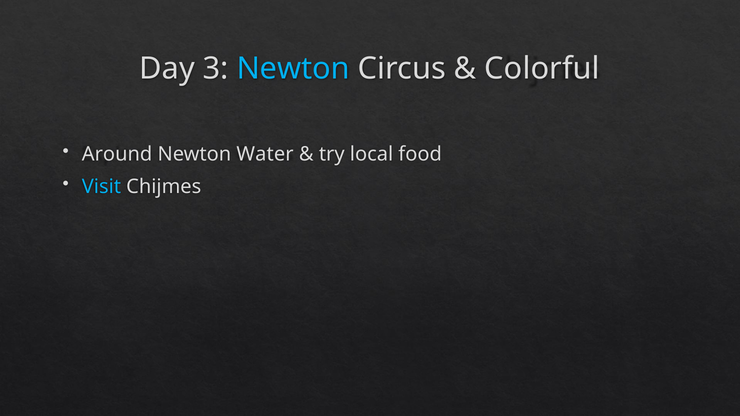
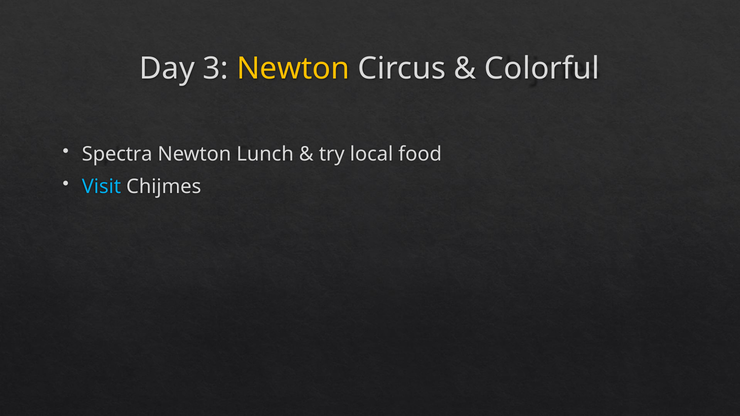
Newton colour: light blue -> yellow (293, 69)
Around: Around -> Spectra (117, 154)
Water: Water -> Lunch (265, 154)
